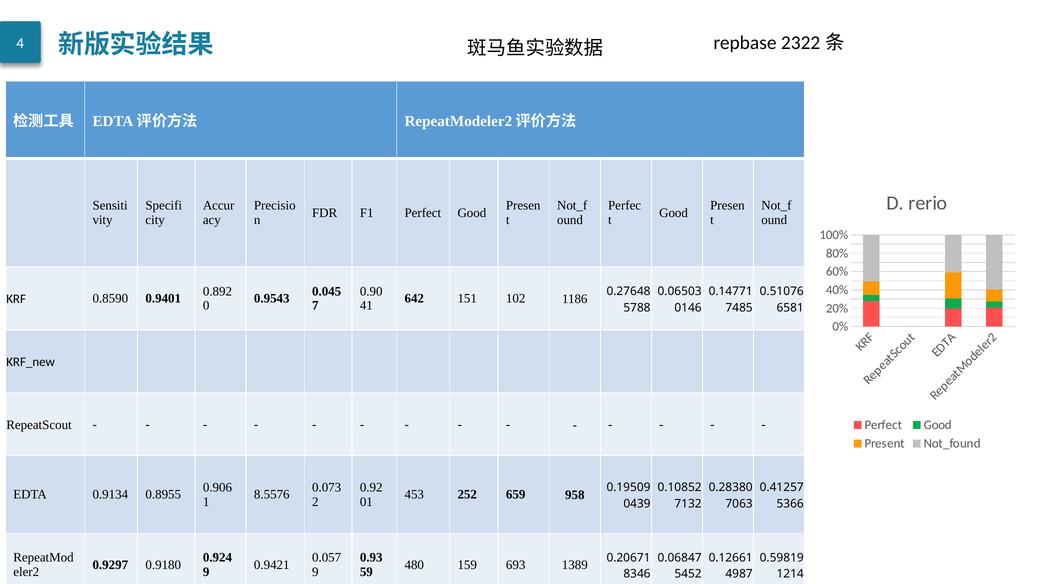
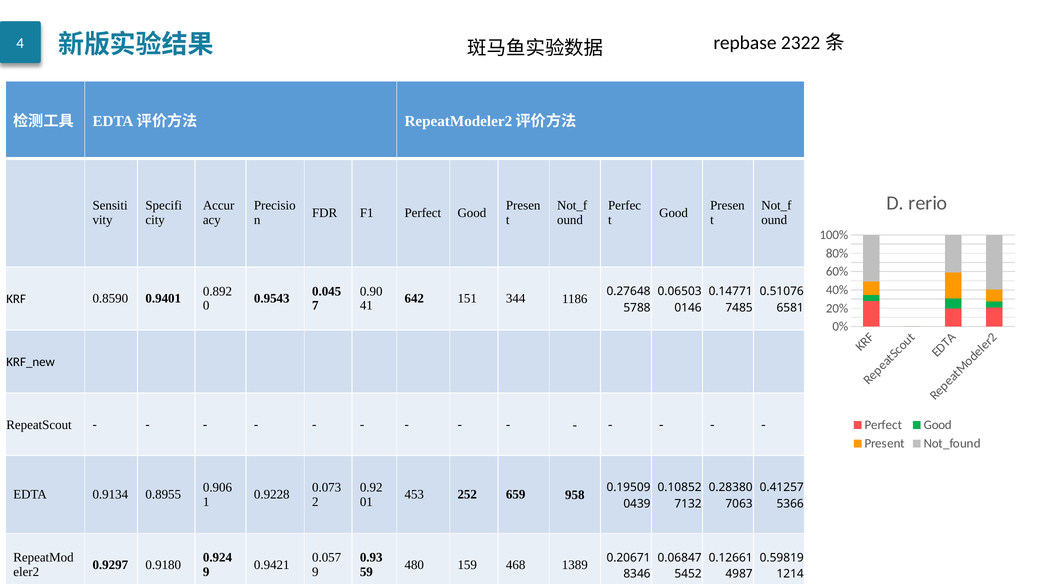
102: 102 -> 344 (516, 298)
8.5576: 8.5576 -> 0.9228 (272, 494)
693: 693 -> 468 (516, 565)
